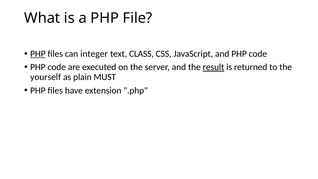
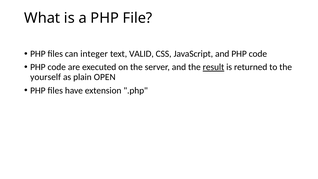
PHP underline: present -> none (38, 54)
CLASS: CLASS -> VALID (141, 54)
MUST: MUST -> OPEN (105, 77)
